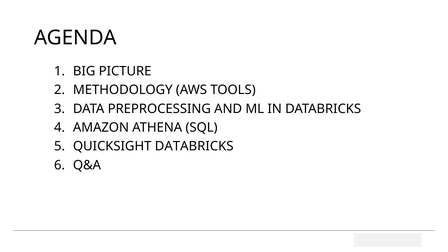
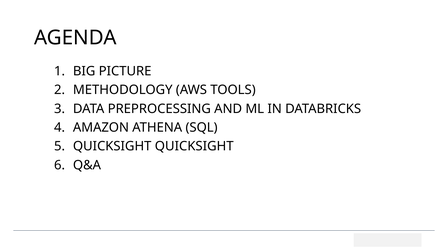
QUICKSIGHT DATABRICKS: DATABRICKS -> QUICKSIGHT (194, 146)
